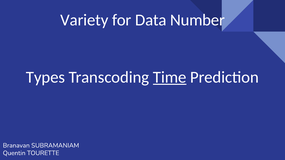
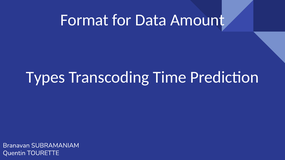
Variety: Variety -> Format (84, 20)
Number: Number -> Amount (197, 20)
Time underline: present -> none (170, 77)
